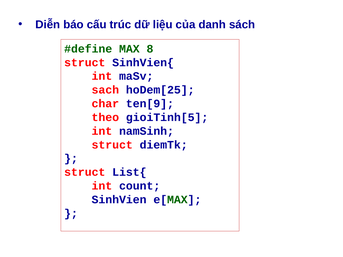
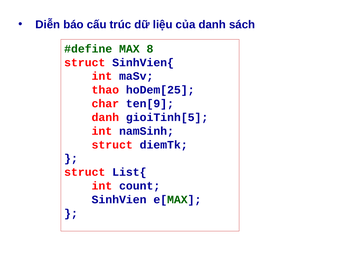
sach: sach -> thao (105, 90)
theo: theo -> danh (105, 117)
